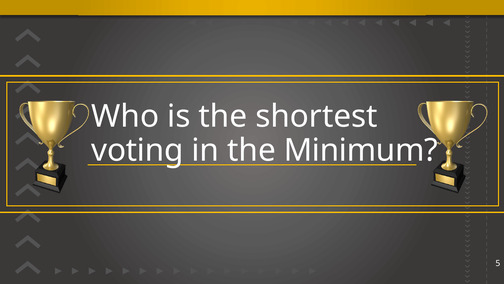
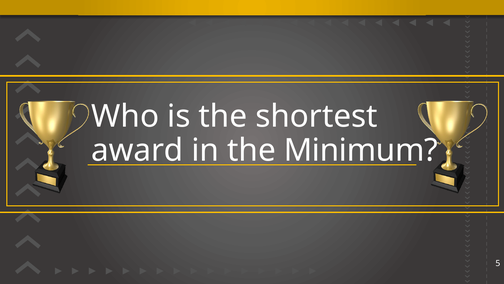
voting: voting -> award (137, 150)
